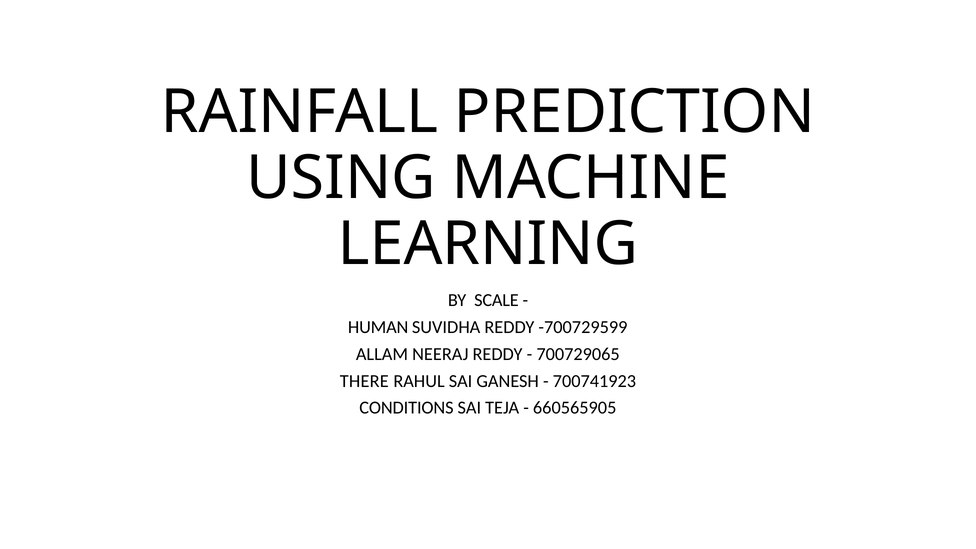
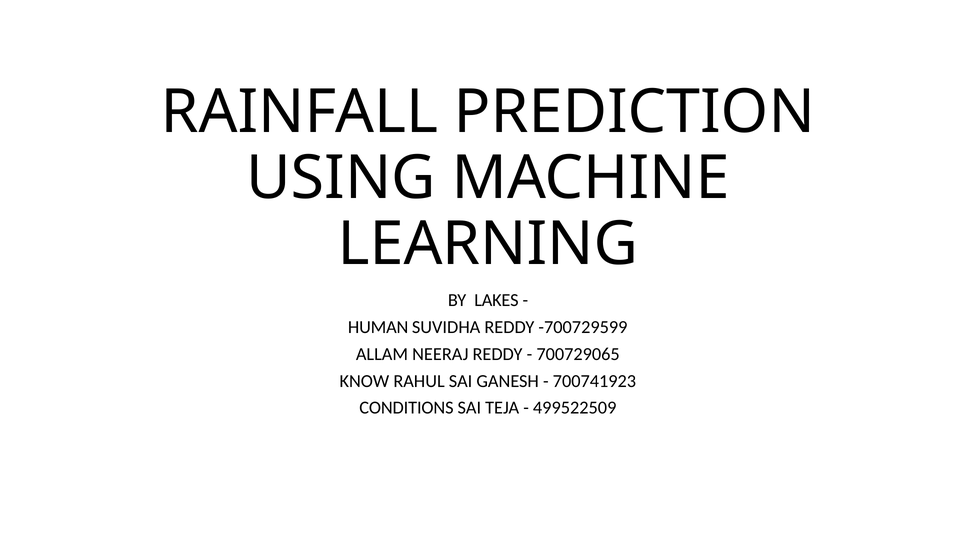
SCALE: SCALE -> LAKES (496, 300)
THERE: THERE -> KNOW (364, 381)
660565905: 660565905 -> 499522509 (575, 408)
